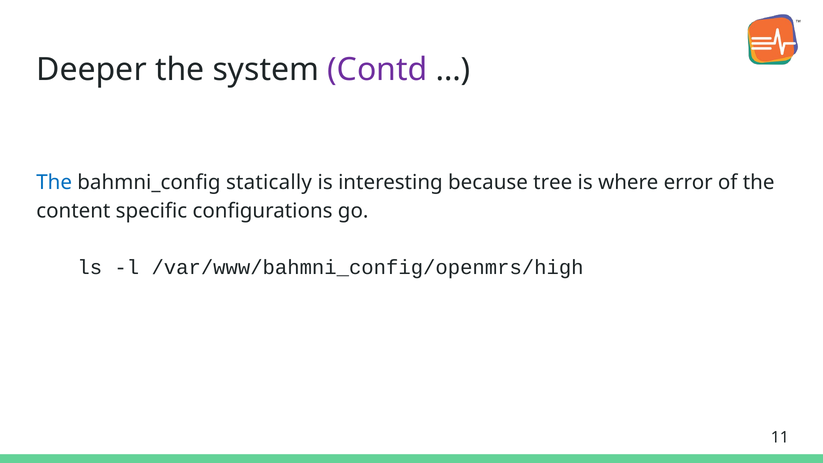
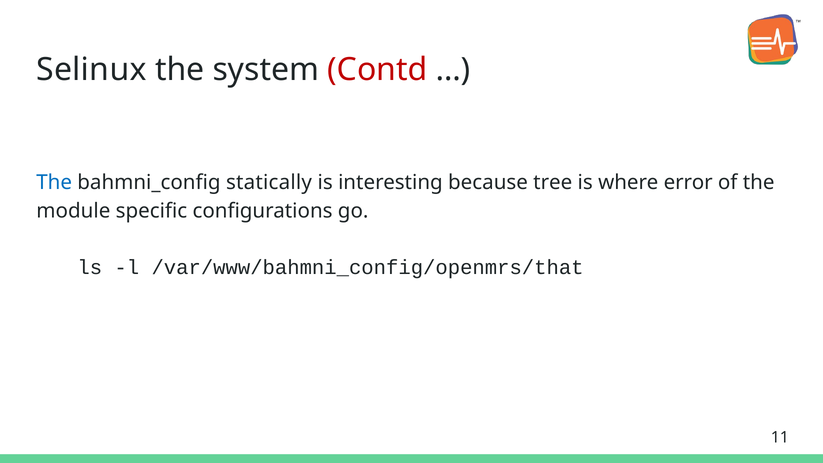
Deeper: Deeper -> Selinux (91, 70)
Contd colour: purple -> red (377, 70)
content: content -> module (73, 211)
/var/www/bahmni_config/openmrs/high: /var/www/bahmni_config/openmrs/high -> /var/www/bahmni_config/openmrs/that (368, 268)
